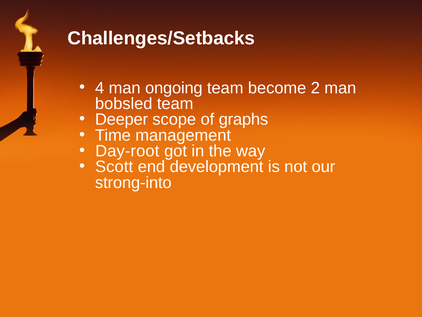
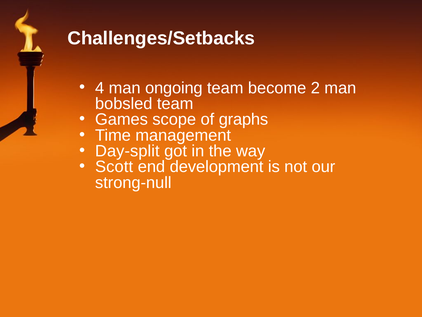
Deeper: Deeper -> Games (121, 119)
Day-root: Day-root -> Day-split (127, 151)
strong-into: strong-into -> strong-null (133, 182)
